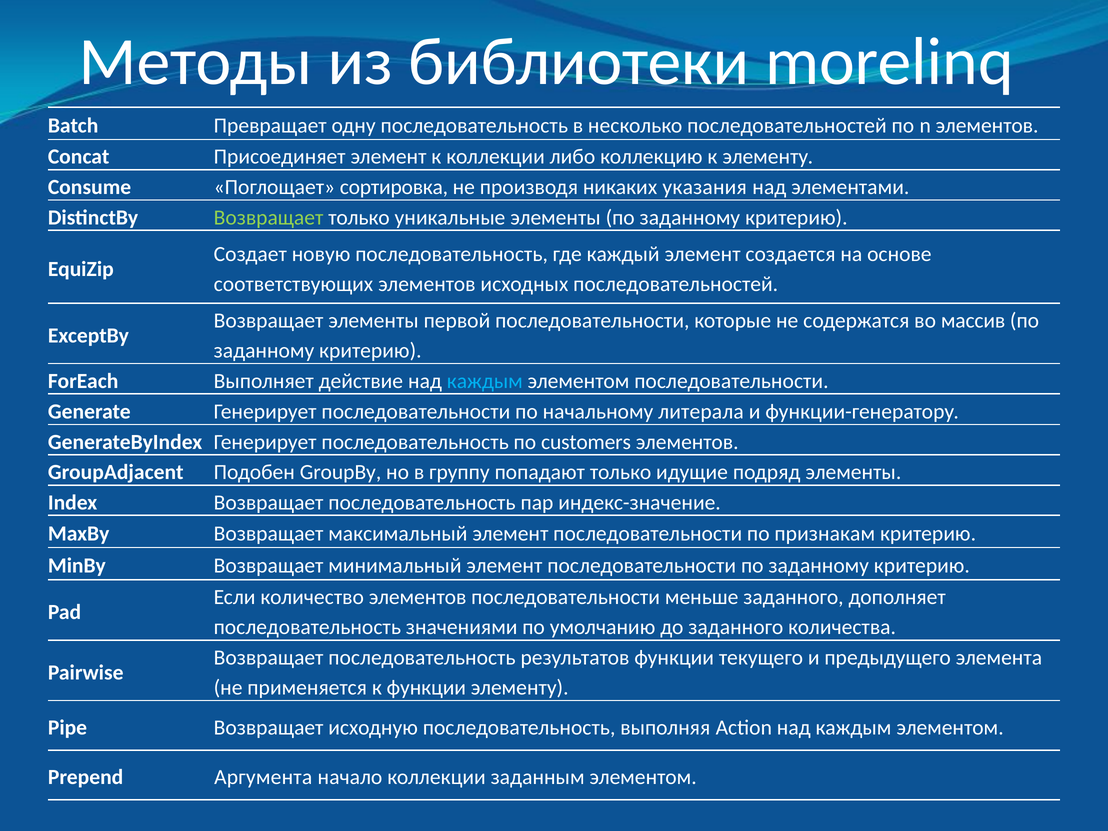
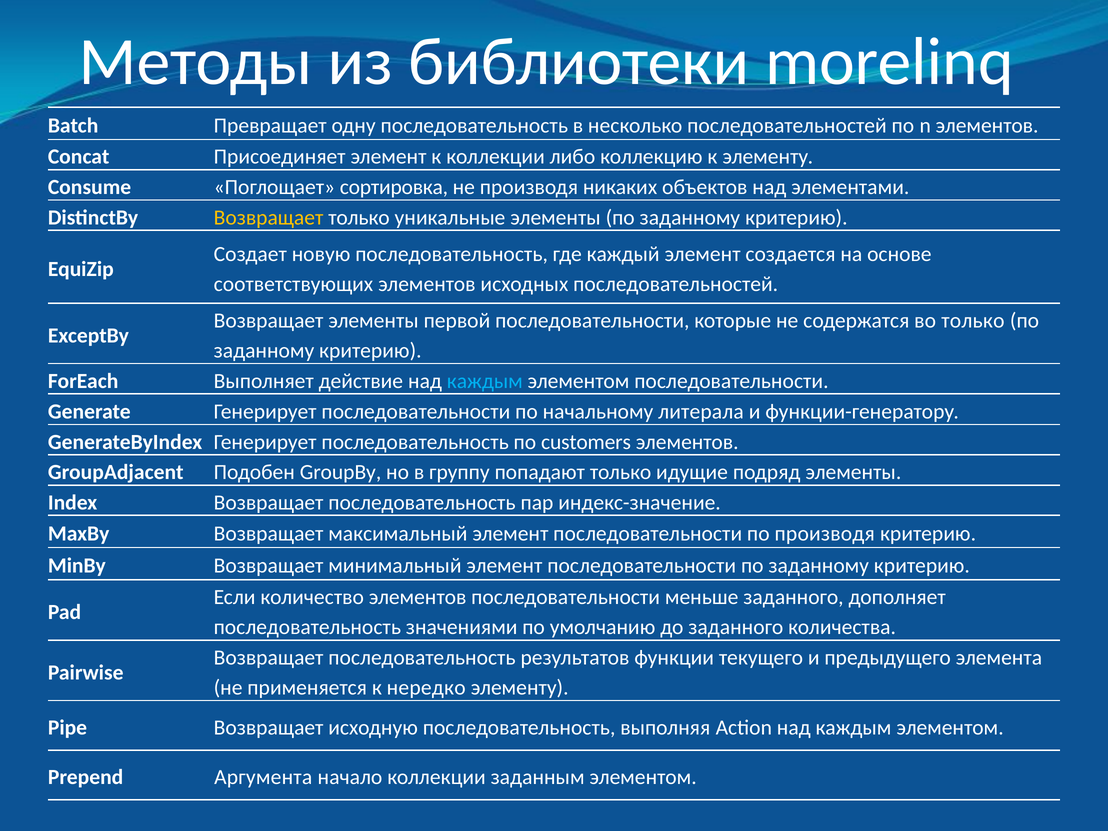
указания: указания -> объектов (705, 187)
Возвращает colour: light green -> yellow (269, 217)
во массив: массив -> только (973, 321)
по признакам: признакам -> производя (825, 534)
к функции: функции -> нередко (426, 688)
